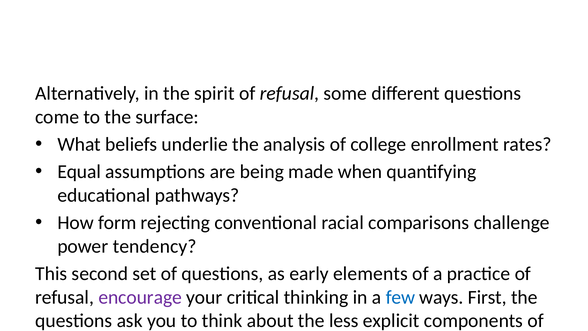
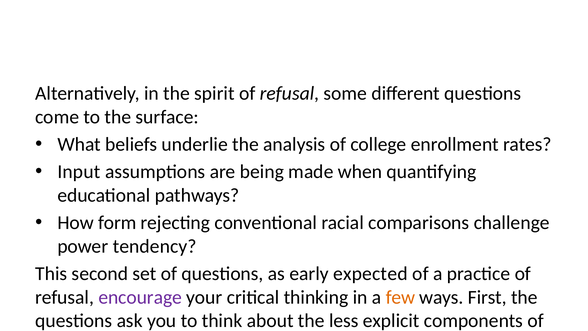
Equal: Equal -> Input (79, 172)
elements: elements -> expected (370, 274)
few colour: blue -> orange (400, 297)
